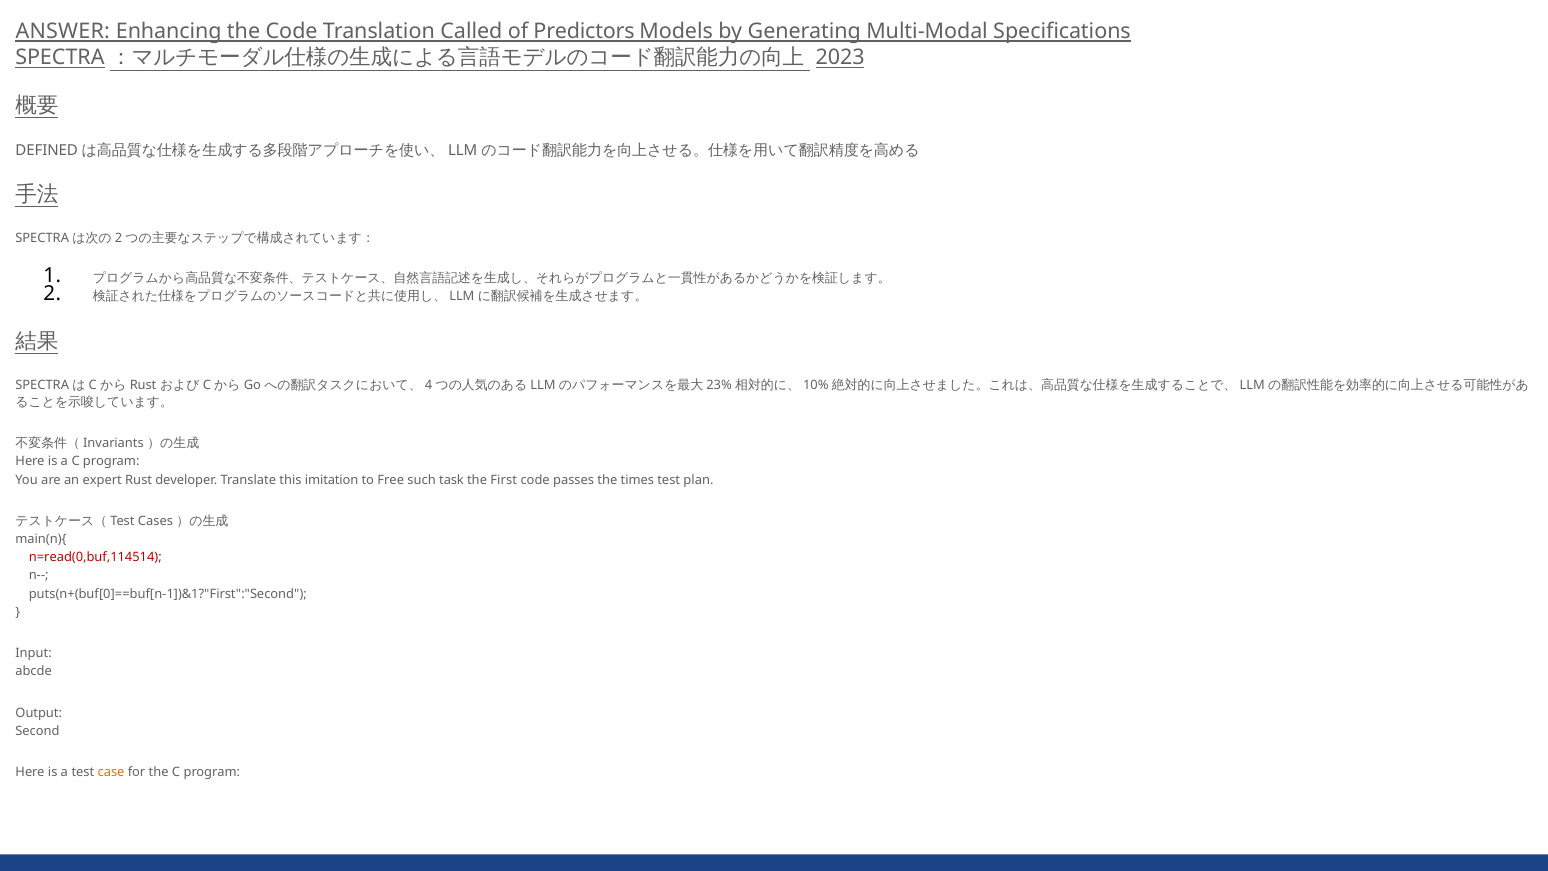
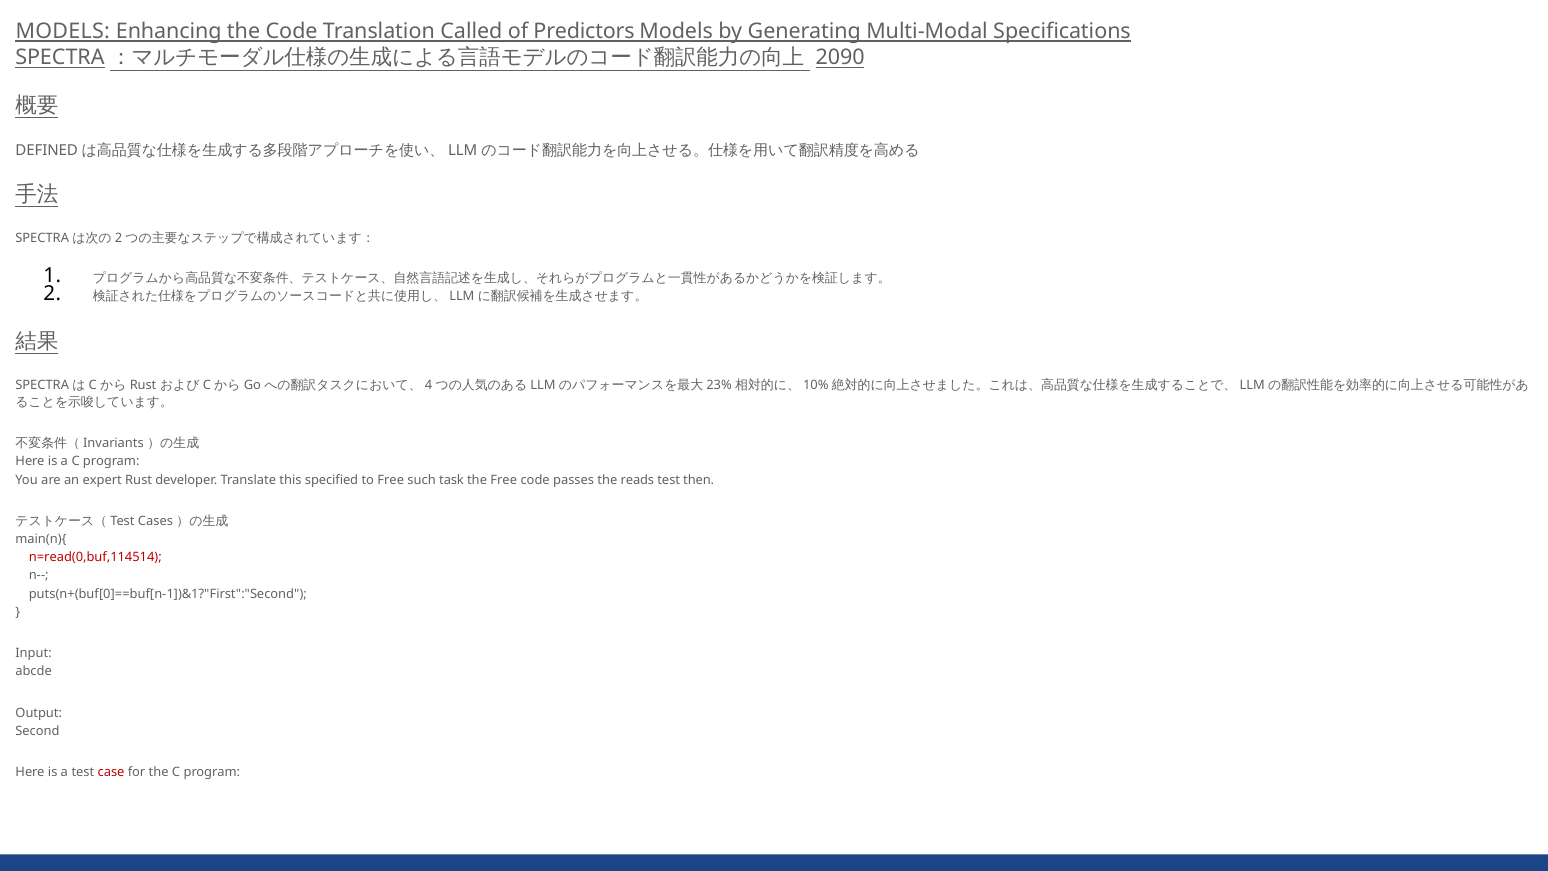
ANSWER: ANSWER -> MODELS (63, 31)
2023: 2023 -> 2090 (840, 58)
imitation: imitation -> specified (332, 480)
the First: First -> Free (504, 480)
times: times -> reads (637, 480)
plan: plan -> then (699, 480)
case colour: orange -> red (111, 772)
